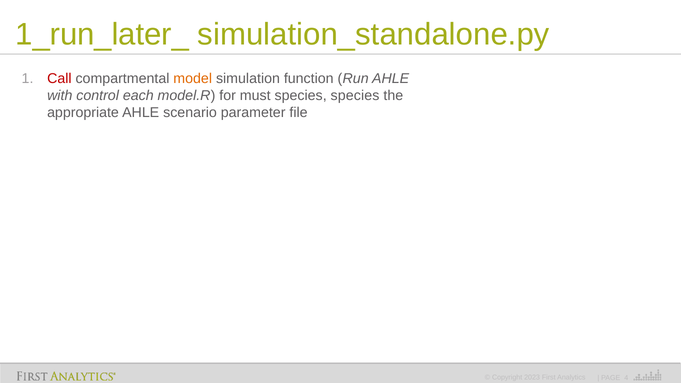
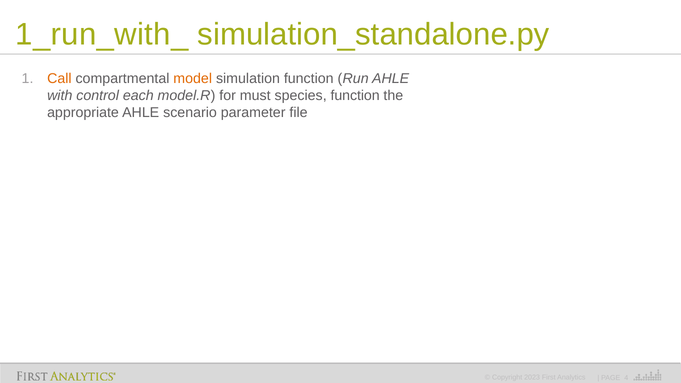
1_run_later_: 1_run_later_ -> 1_run_with_ (102, 35)
Call colour: red -> orange (59, 79)
species species: species -> function (355, 96)
